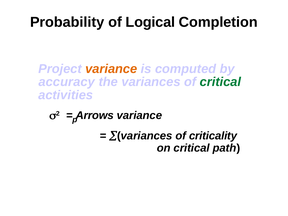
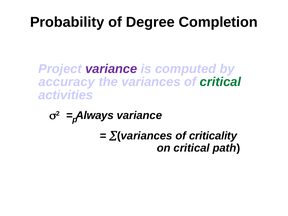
Logical: Logical -> Degree (150, 22)
variance colour: orange -> purple (111, 69)
Arrows: Arrows -> Always (95, 115)
